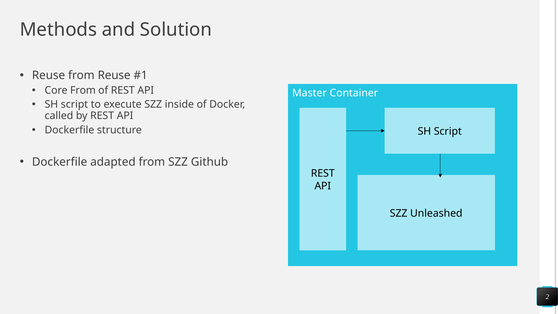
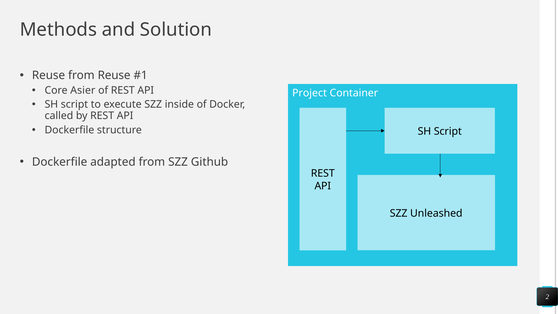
Core From: From -> Asier (83, 90)
Master: Master -> Project (310, 93)
